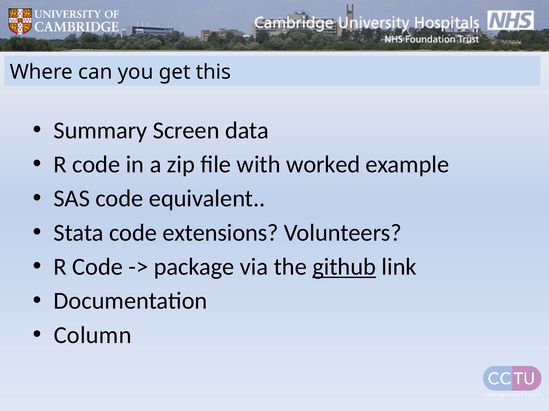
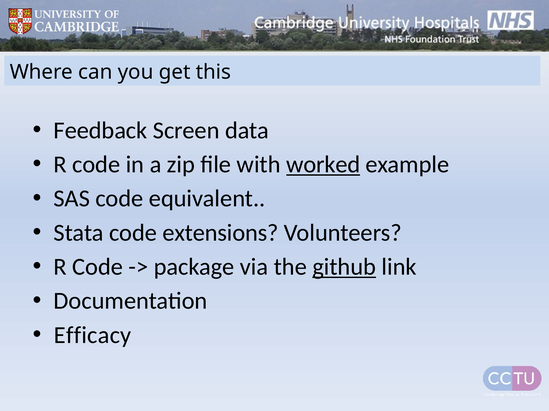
Summary: Summary -> Feedback (100, 131)
worked underline: none -> present (323, 165)
Column: Column -> Efficacy (93, 336)
